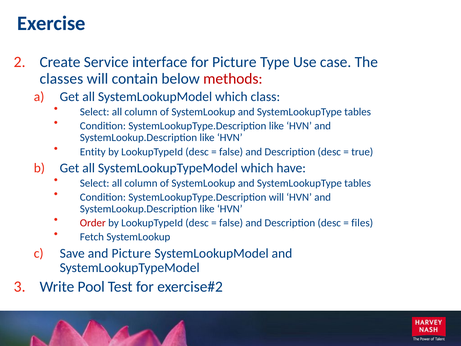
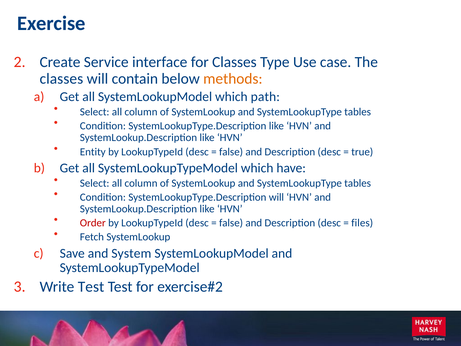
for Picture: Picture -> Classes (234, 62)
methods colour: red -> orange (233, 79)
class: class -> path (265, 97)
and Picture: Picture -> System (131, 253)
Write Pool: Pool -> Test (91, 287)
